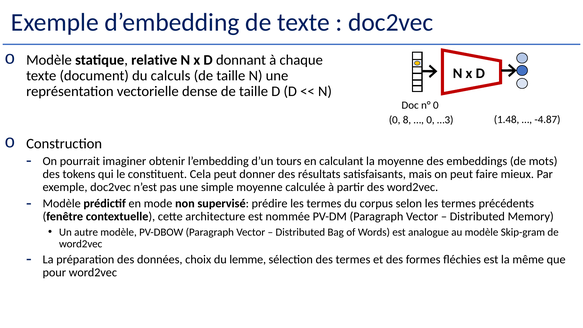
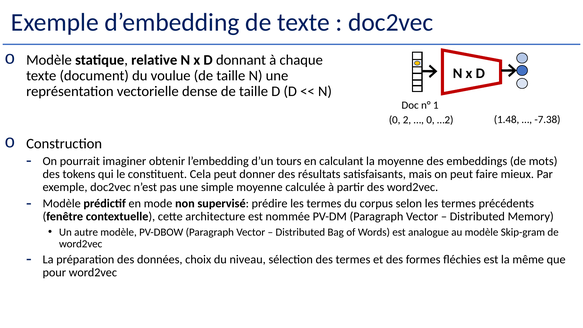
calculs: calculs -> voulue (171, 76)
n° 0: 0 -> 1 (436, 105)
8: 8 -> 2 (407, 120)
…3: …3 -> …2 (445, 120)
-4.87: -4.87 -> -7.38 (547, 120)
lemme: lemme -> niveau (248, 259)
